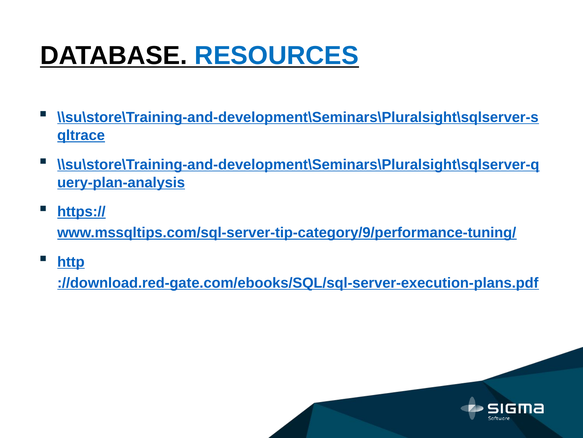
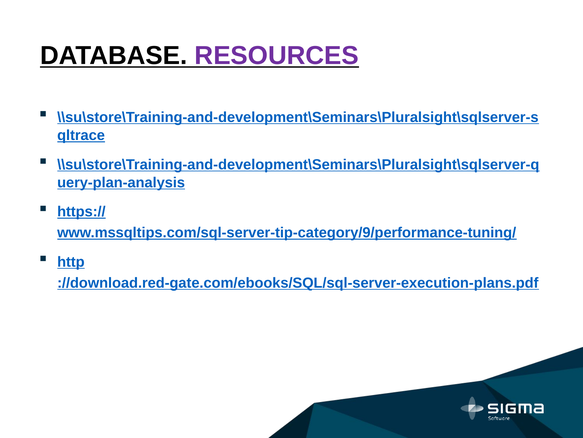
RESOURCES colour: blue -> purple (277, 55)
